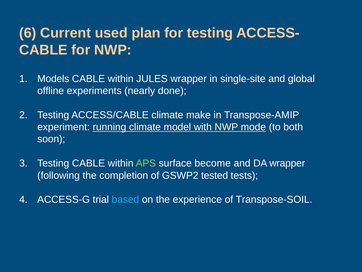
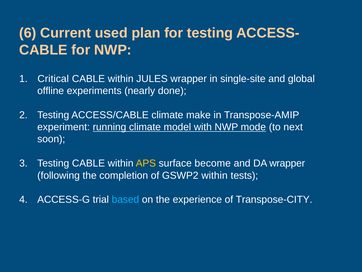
Models: Models -> Critical (53, 79)
both: both -> next (293, 127)
APS colour: light green -> yellow (146, 163)
GSWP2 tested: tested -> within (215, 175)
Transpose-SOIL: Transpose-SOIL -> Transpose-CITY (274, 199)
